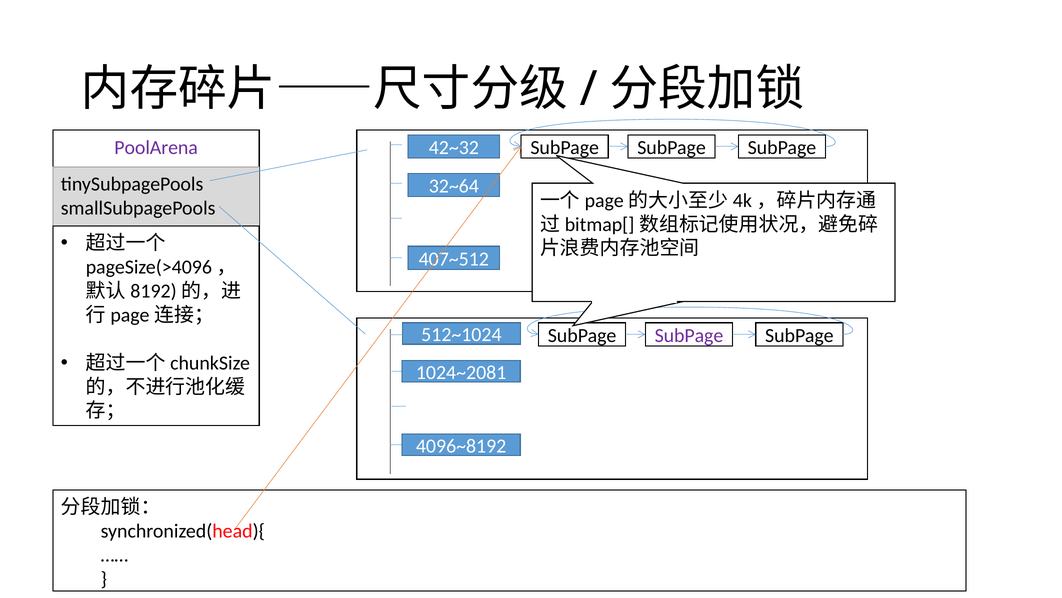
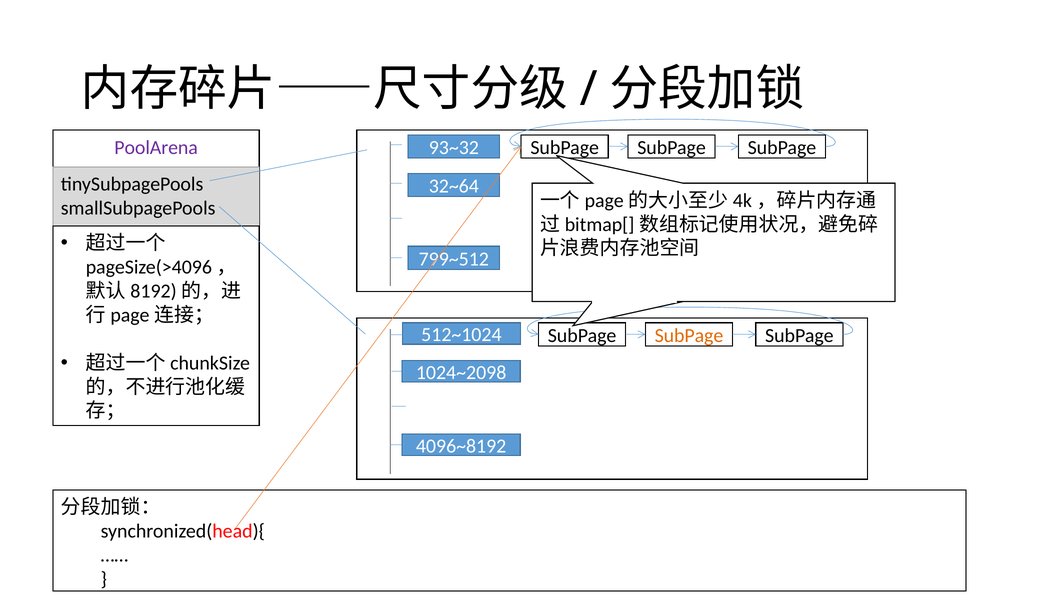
42~32: 42~32 -> 93~32 (454, 148)
407~512: 407~512 -> 799~512 (454, 259)
SubPage colour: purple -> orange (689, 335)
1024~2081: 1024~2081 -> 1024~2098 (461, 372)
